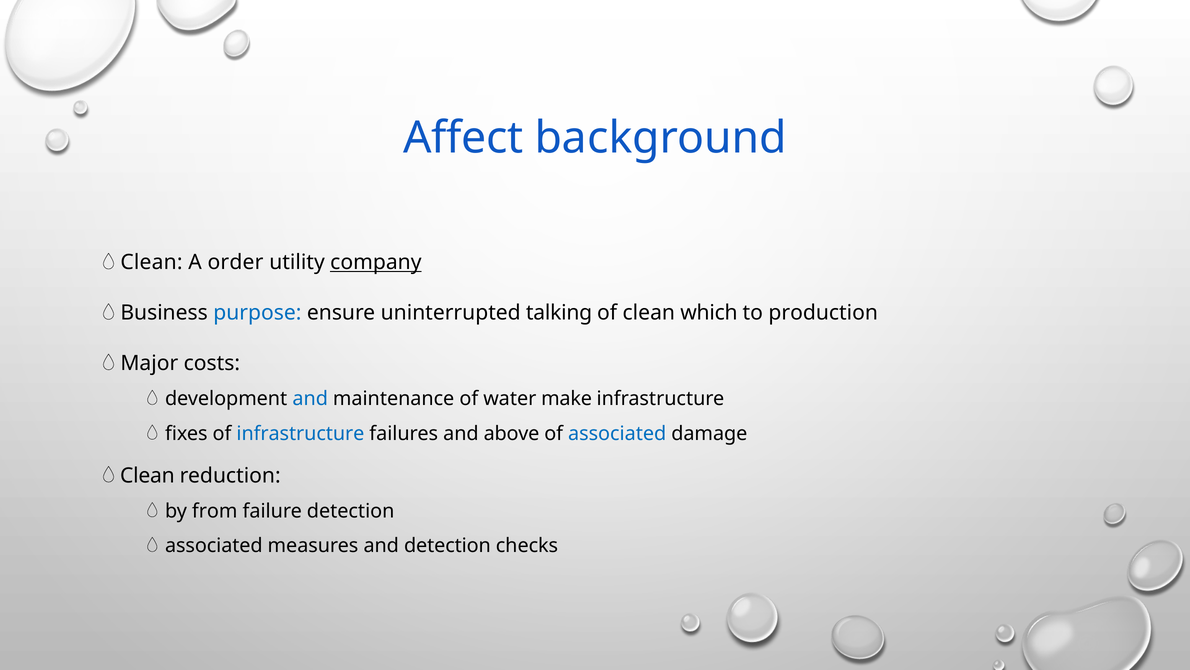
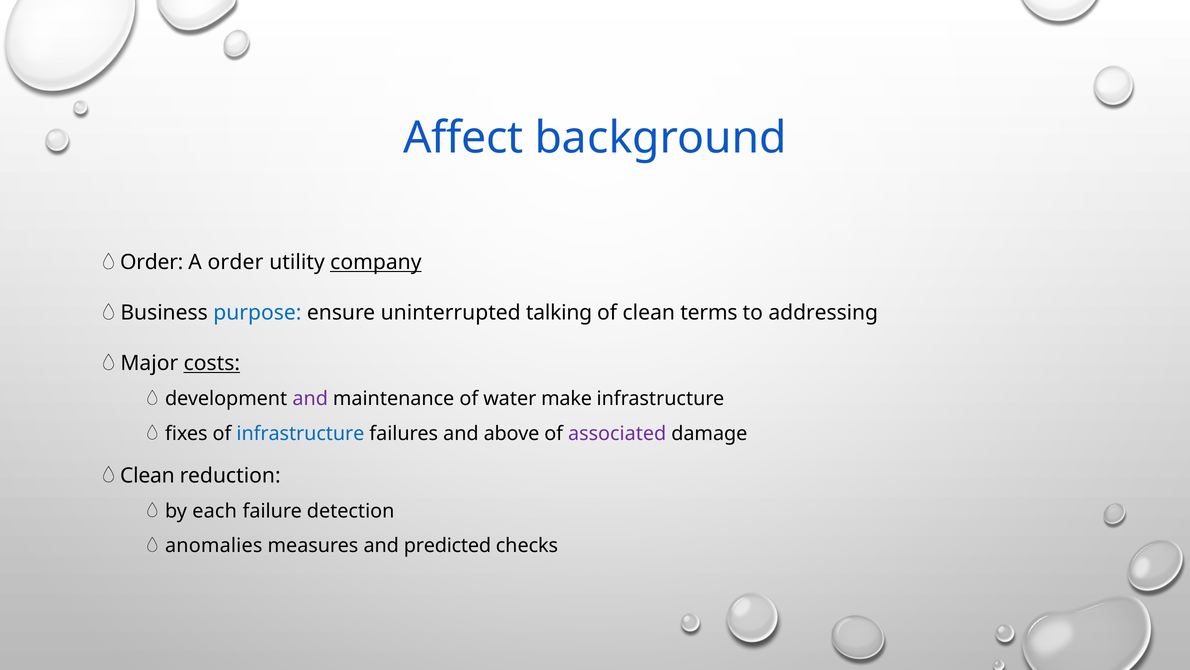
Clean: Clean -> Order (152, 262)
which: which -> terms (709, 313)
production: production -> addressing (823, 313)
costs underline: none -> present (212, 363)
and colour: blue -> purple (310, 398)
associated colour: blue -> purple (617, 433)
from: from -> each (215, 511)
associated: associated -> anomalies (214, 545)
and detection: detection -> predicted (447, 545)
